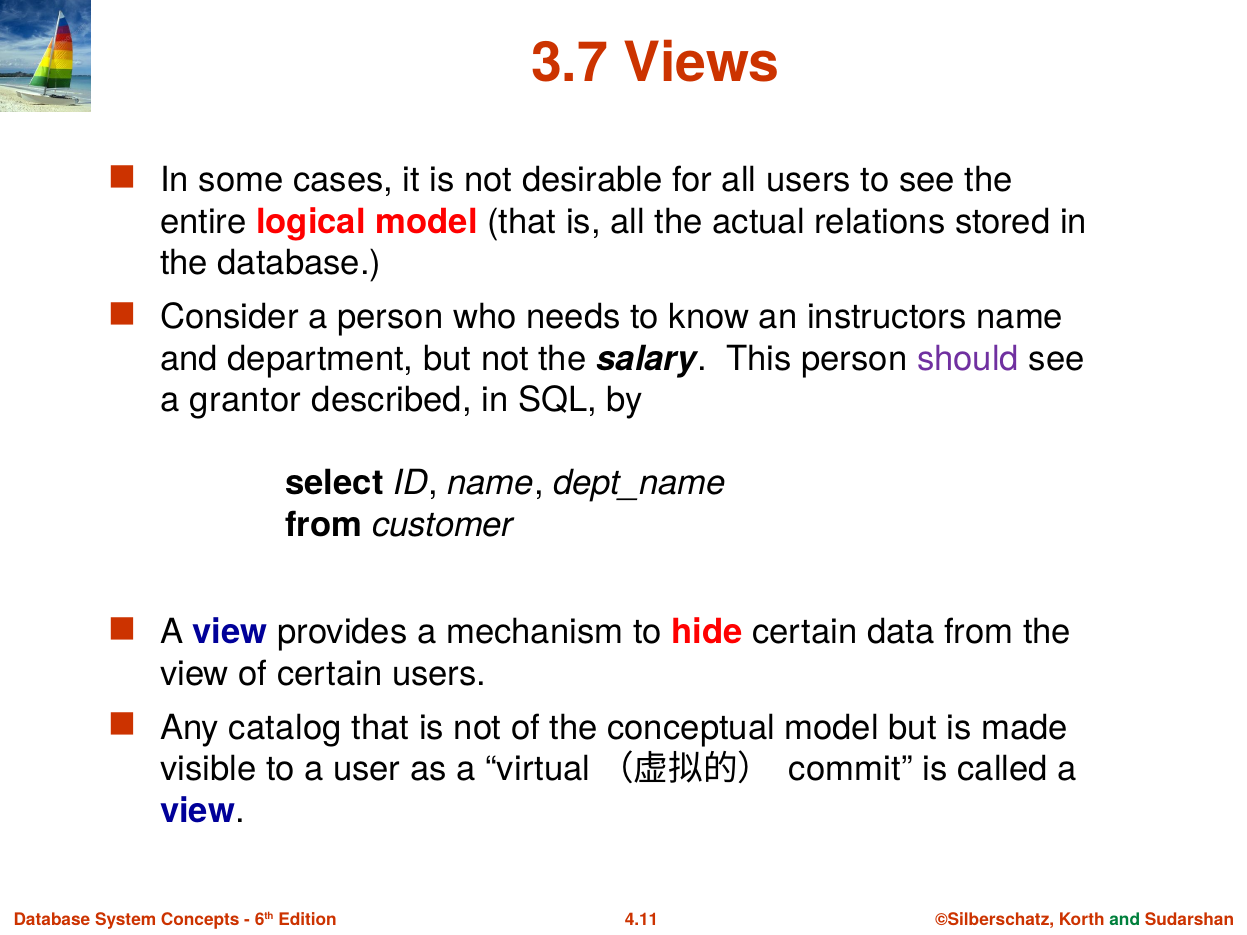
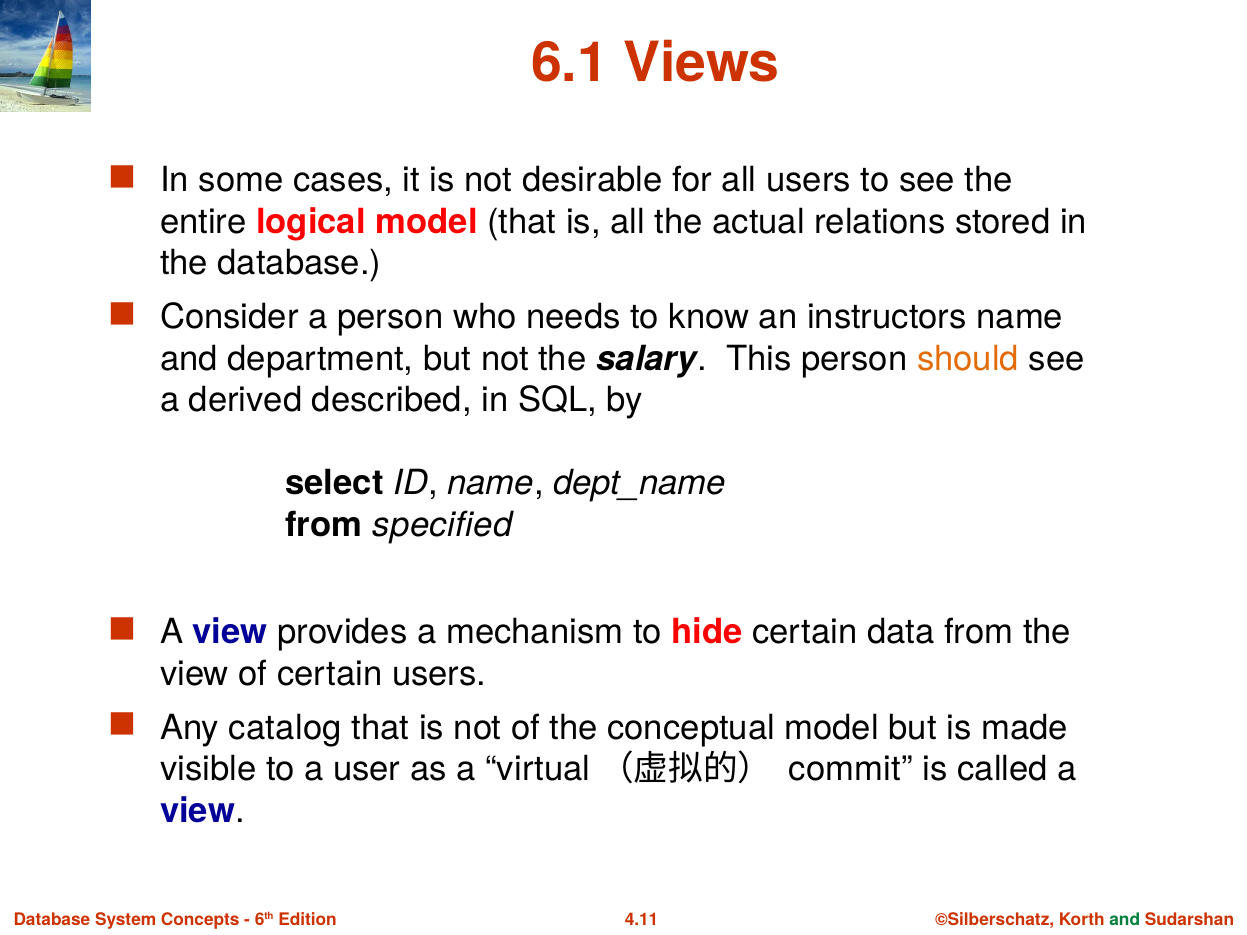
3.7: 3.7 -> 6.1 (569, 63)
should colour: purple -> orange (968, 359)
grantor: grantor -> derived (246, 400)
customer: customer -> specified (443, 525)
